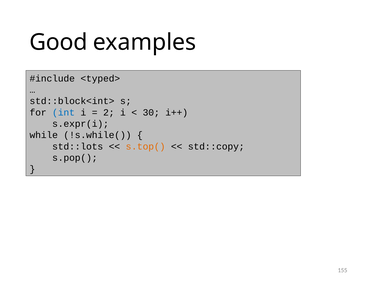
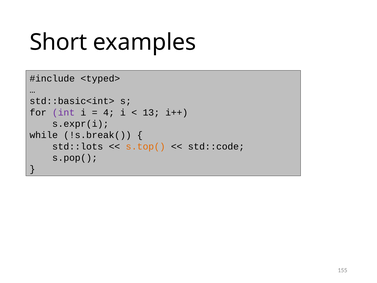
Good: Good -> Short (58, 42)
std::block<int>: std::block<int> -> std::basic<int> (72, 101)
int colour: blue -> purple (64, 112)
2: 2 -> 4 (109, 112)
30: 30 -> 13 (151, 112)
!s.while(: !s.while( -> !s.break( (97, 135)
std::copy: std::copy -> std::code (216, 146)
